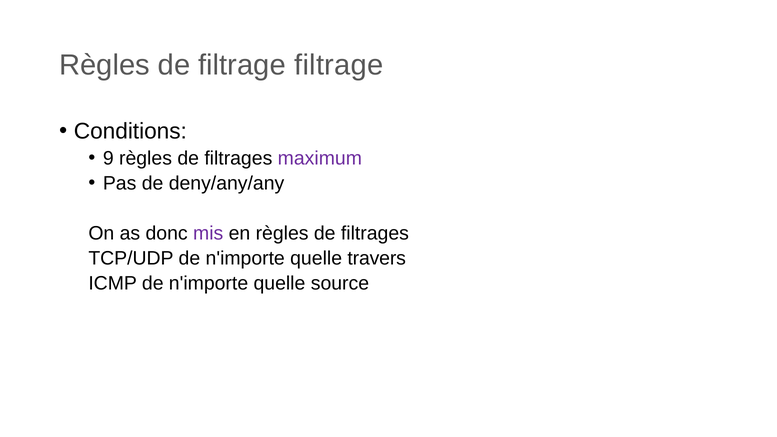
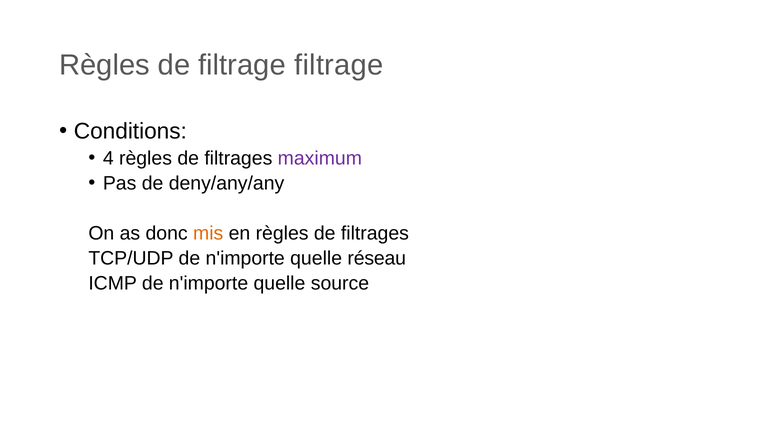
9: 9 -> 4 (108, 158)
mis colour: purple -> orange (208, 233)
travers: travers -> réseau (377, 258)
